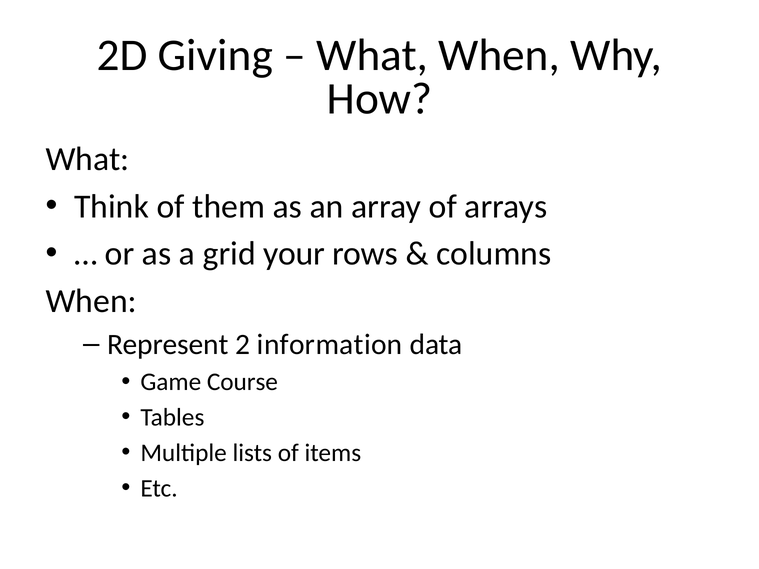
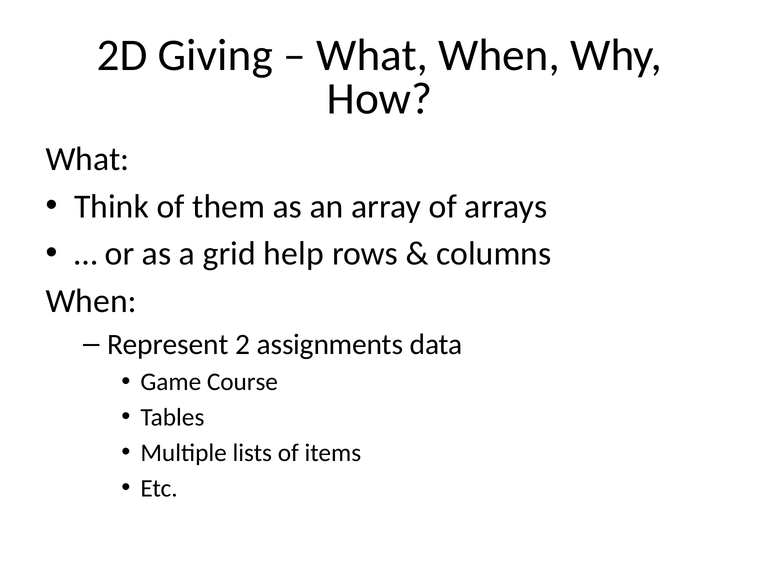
your: your -> help (294, 254)
information: information -> assignments (330, 345)
